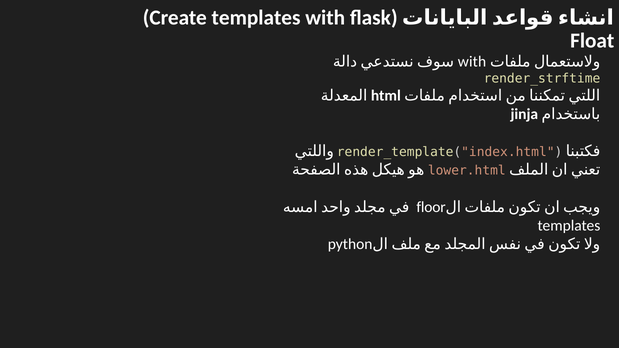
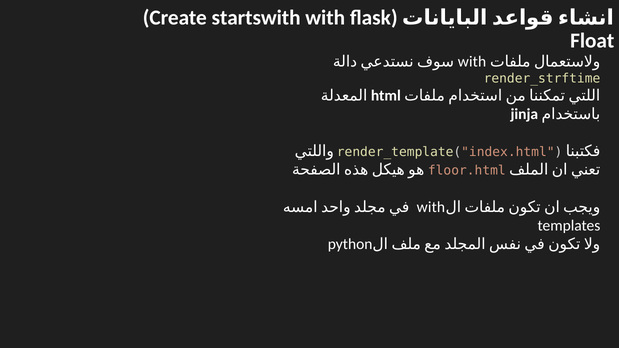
Create templates: templates -> startswith (256, 18)
lower.html: lower.html -> floor.html (467, 171)
floor: floor -> with (431, 207)
